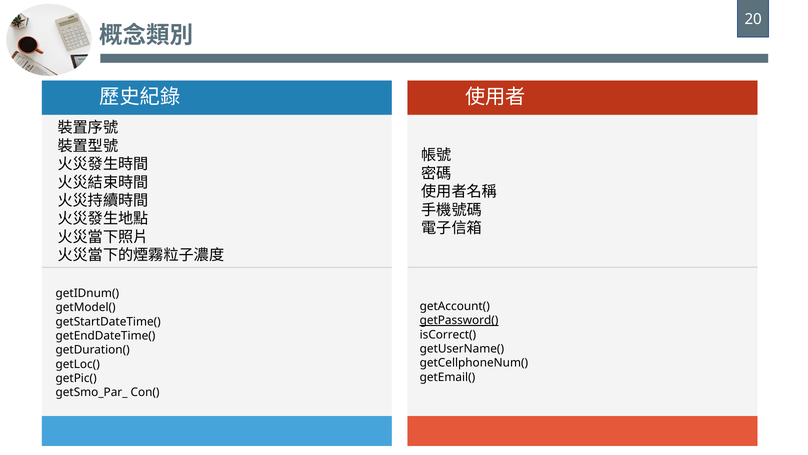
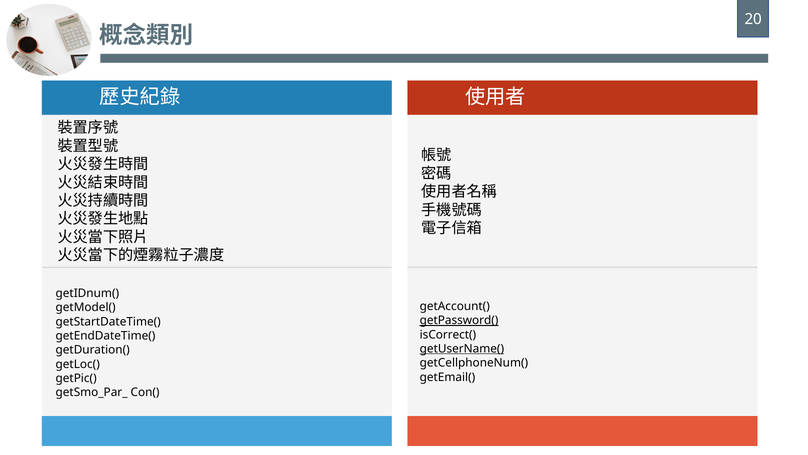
getUserName( underline: none -> present (462, 348)
